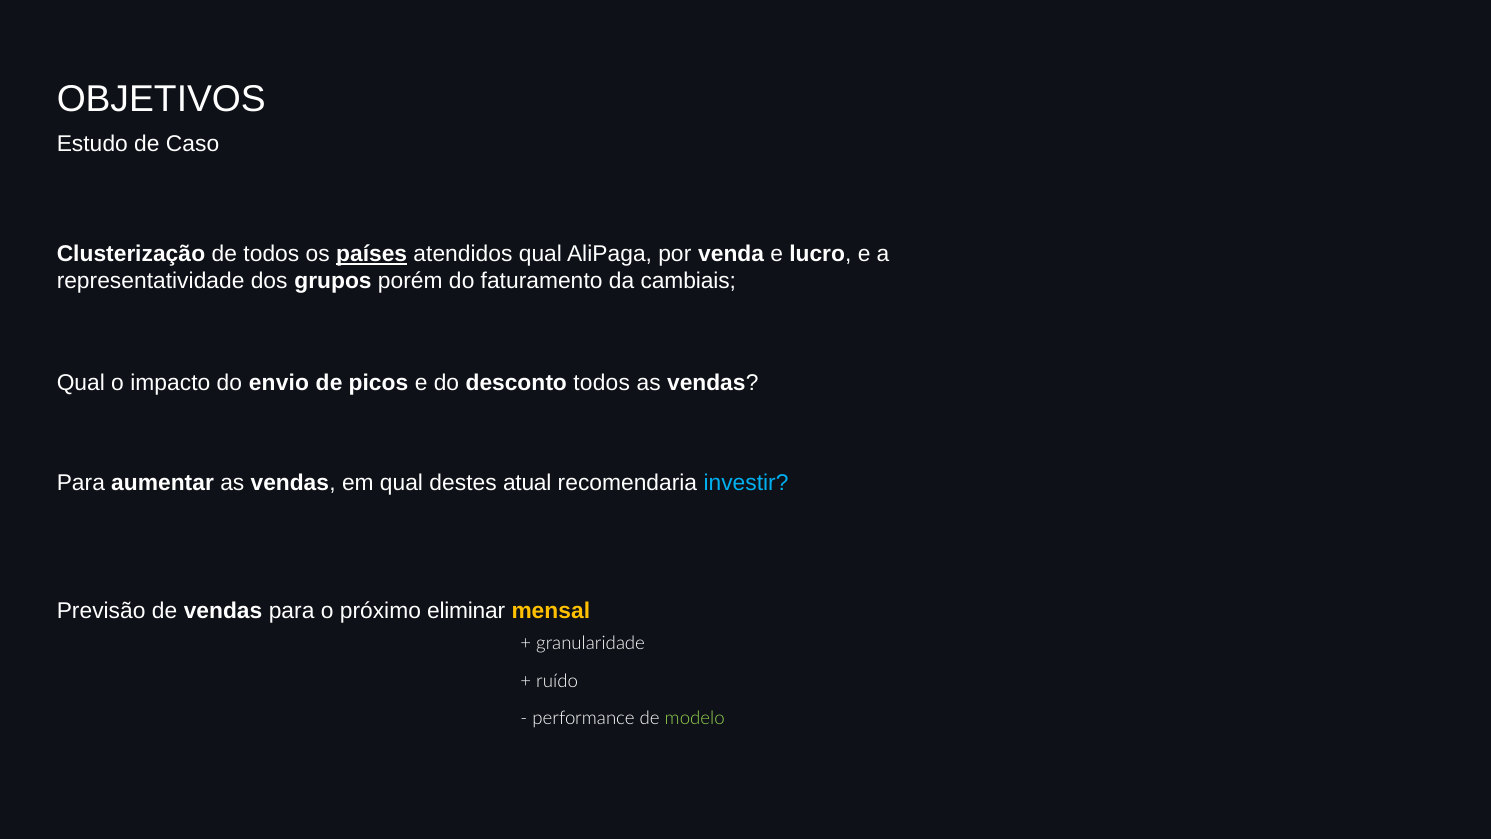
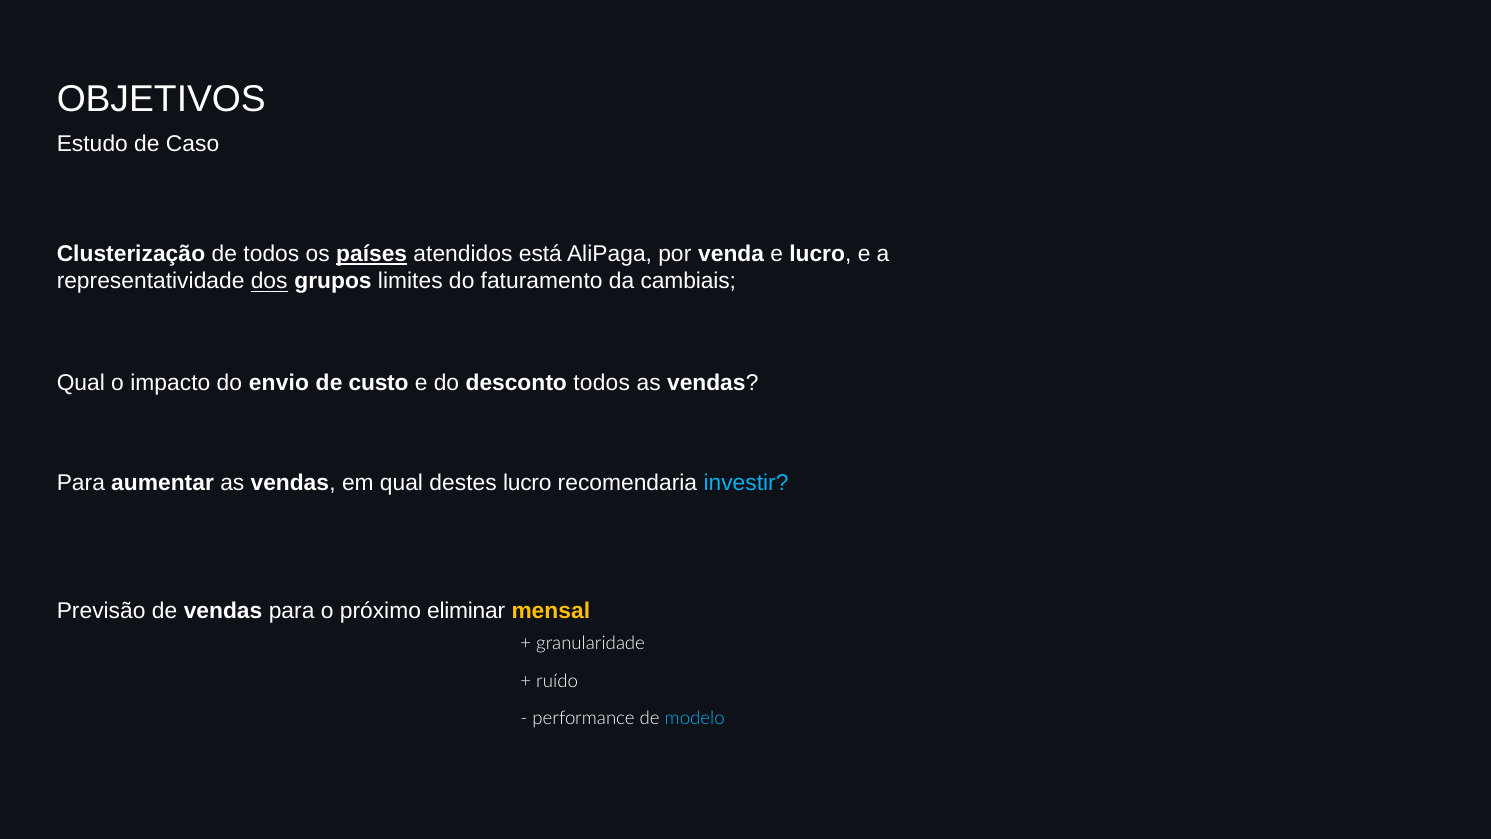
atendidos qual: qual -> está (540, 254)
dos underline: none -> present (269, 281)
porém: porém -> limites (410, 281)
picos: picos -> custo (379, 383)
destes atual: atual -> lucro (527, 482)
modelo colour: light green -> light blue (695, 719)
